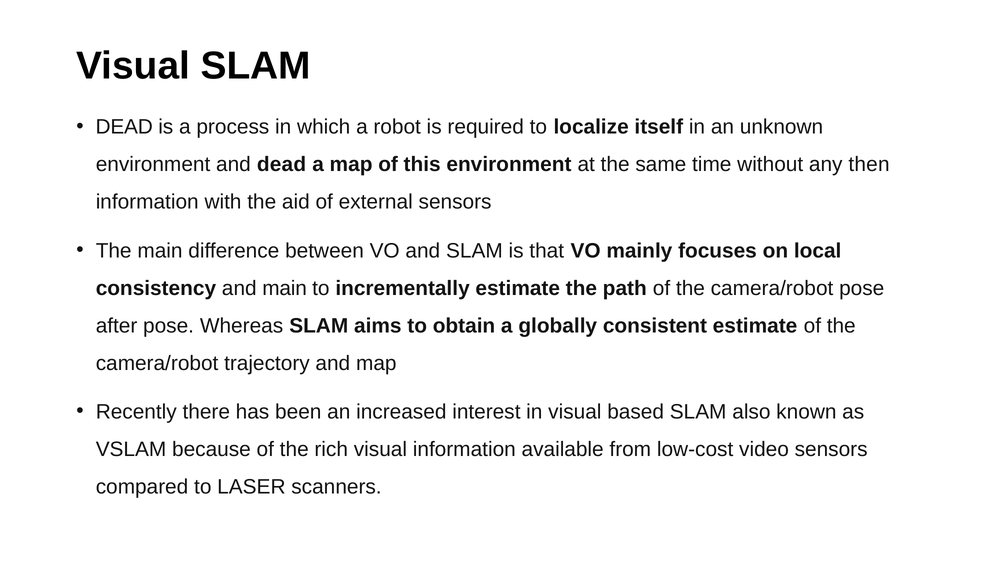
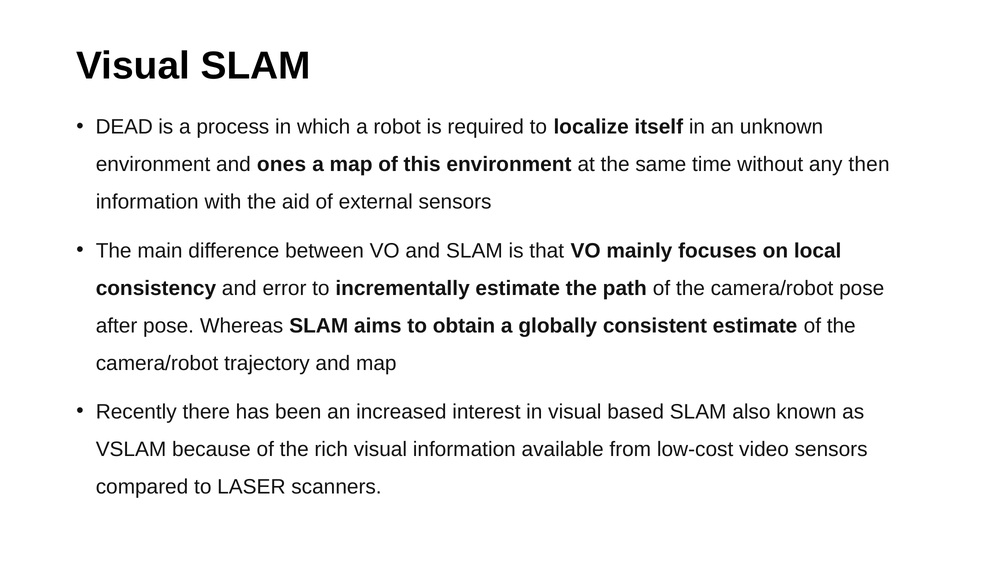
and dead: dead -> ones (282, 165)
and main: main -> error (284, 288)
